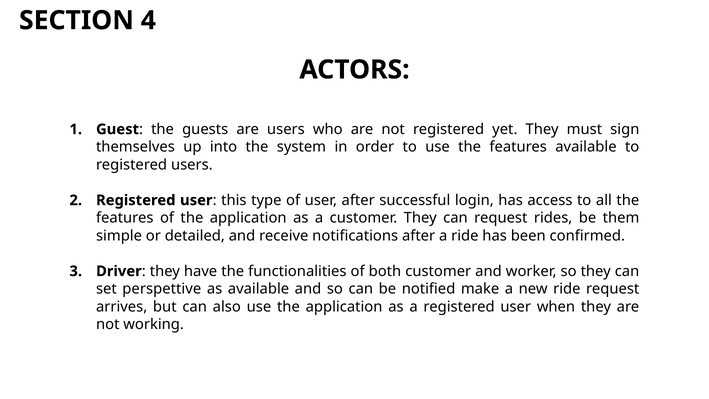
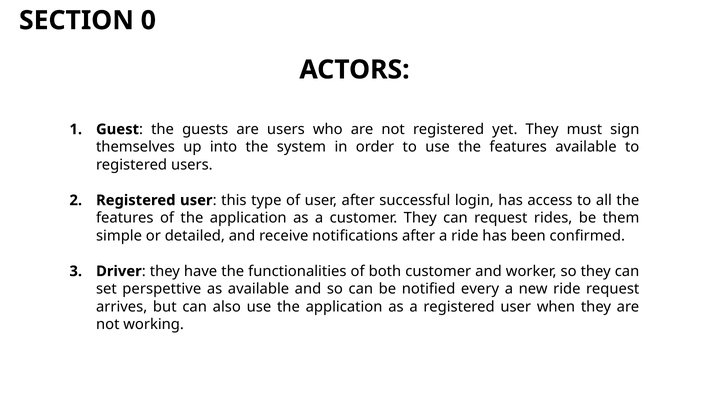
4: 4 -> 0 (148, 20)
make: make -> every (480, 289)
